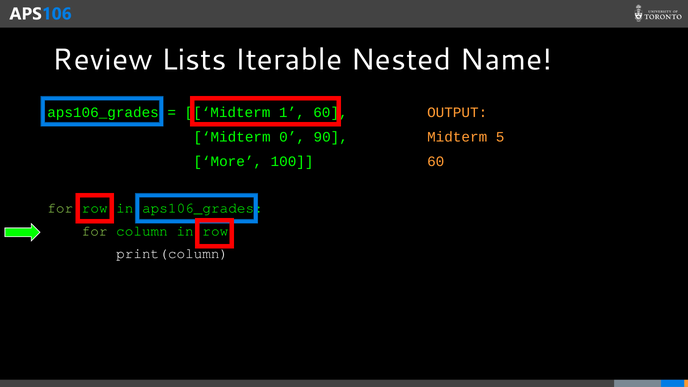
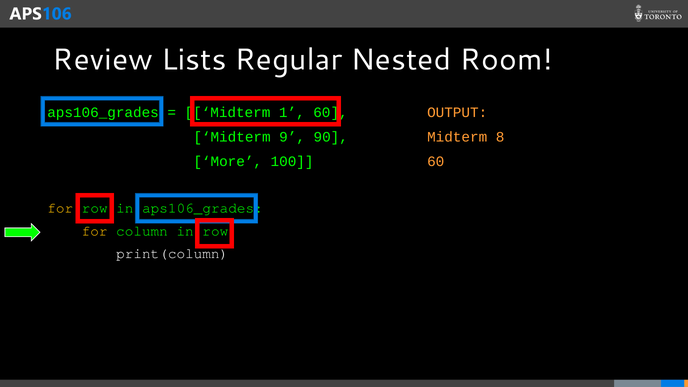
Iterable: Iterable -> Regular (289, 60)
Name: Name -> Room (506, 60)
0: 0 -> 9 (292, 137)
5: 5 -> 8 (500, 137)
for colour: light green -> yellow (60, 208)
for colour: light green -> yellow (95, 231)
